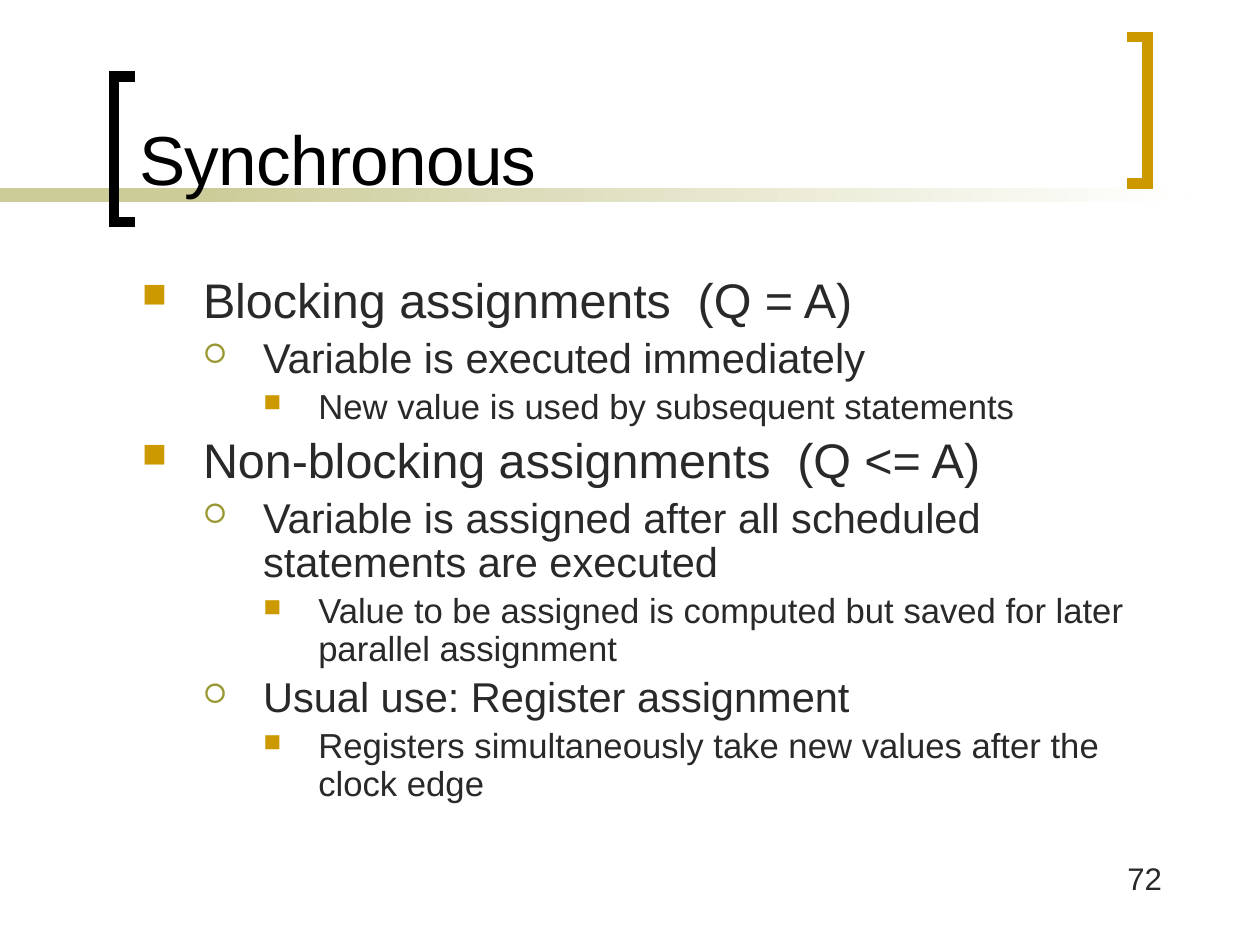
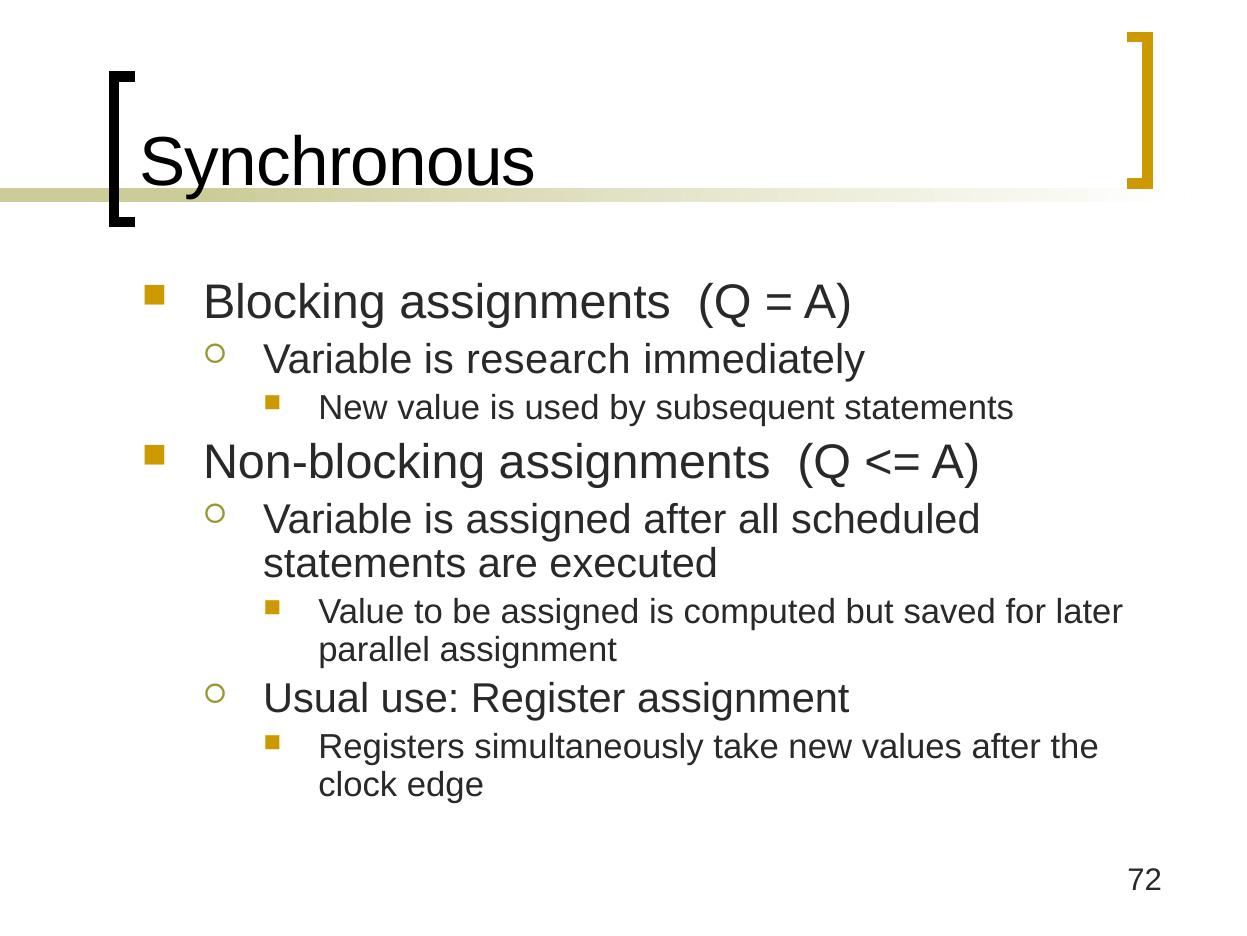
is executed: executed -> research (548, 359)
